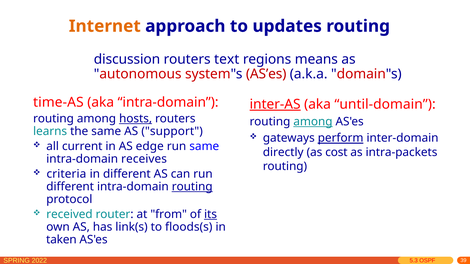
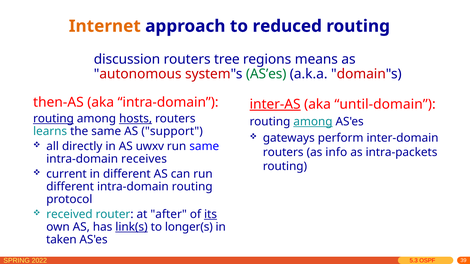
updates: updates -> reduced (287, 26)
text: text -> tree (227, 59)
AS’es colour: red -> green (266, 74)
time-AS: time-AS -> then-AS (58, 103)
routing underline: none -> present (53, 119)
perform underline: present -> none (341, 138)
current: current -> directly (82, 146)
edge: edge -> uwxv (150, 146)
directly: directly -> routers (283, 152)
cost: cost -> info (336, 152)
criteria: criteria -> current (67, 174)
routing underline: present -> none (192, 187)
from: from -> after (169, 214)
link(s underline: none -> present (132, 227)
floods(s: floods(s -> longer(s (189, 227)
